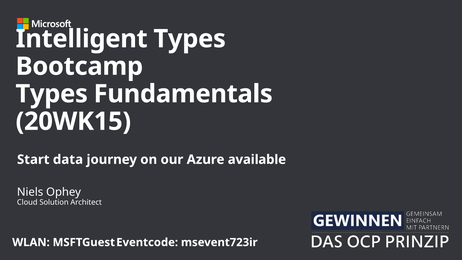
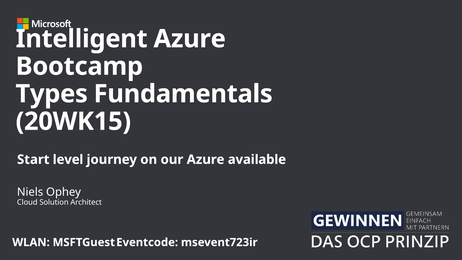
Intelligent Types: Types -> Azure (190, 39)
data: data -> level (68, 159)
